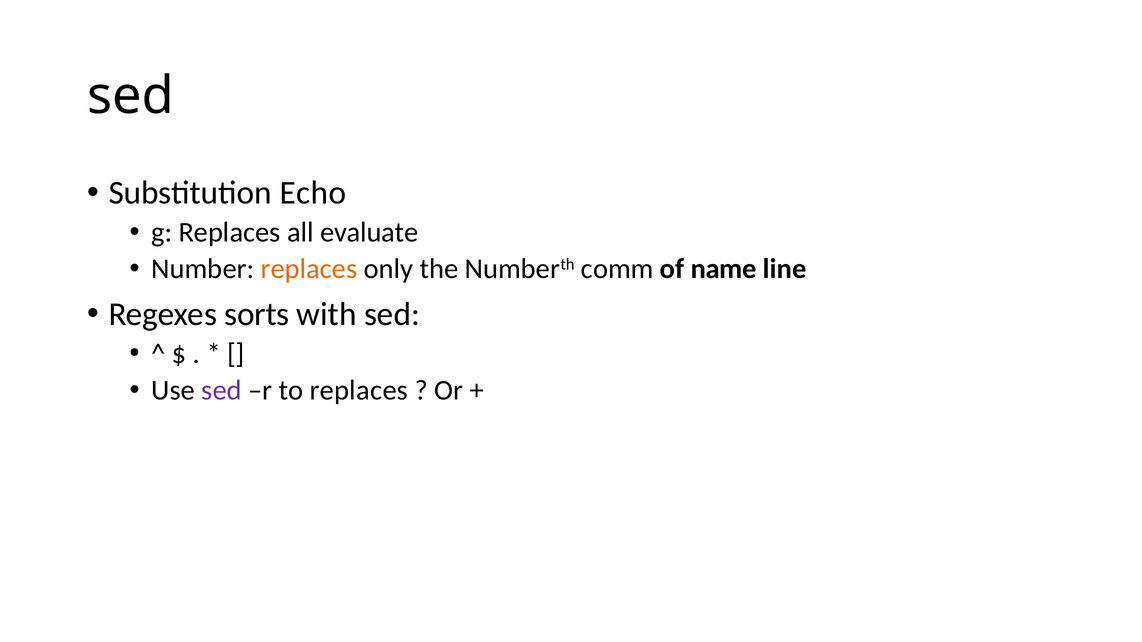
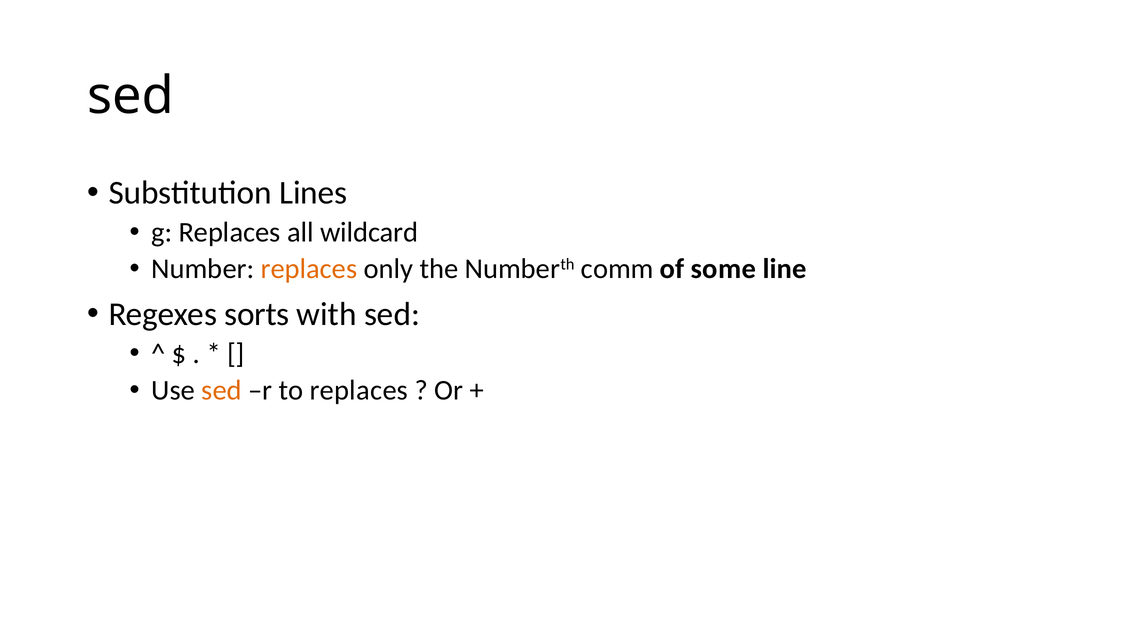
Echo: Echo -> Lines (313, 193)
evaluate: evaluate -> wildcard (369, 233)
name: name -> some (723, 269)
sed colour: purple -> orange (222, 391)
